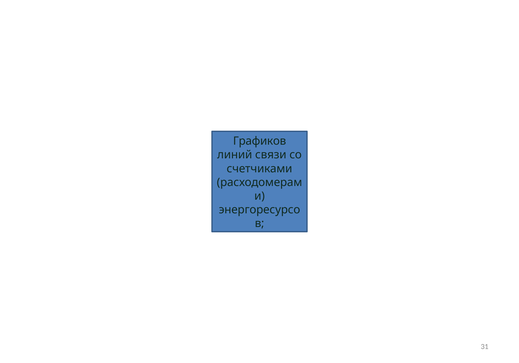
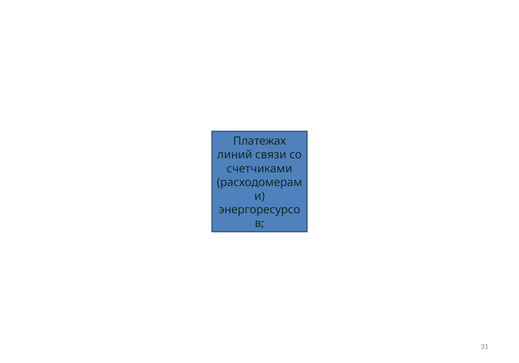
Графиков: Графиков -> Платежах (260, 141)
